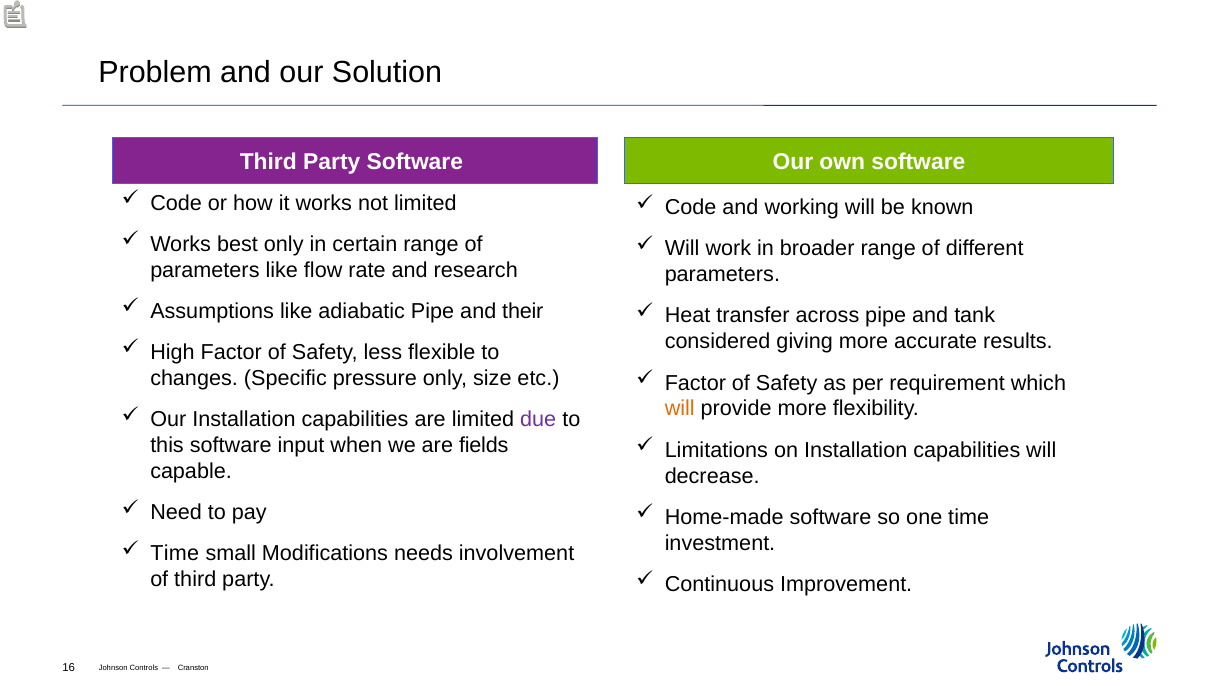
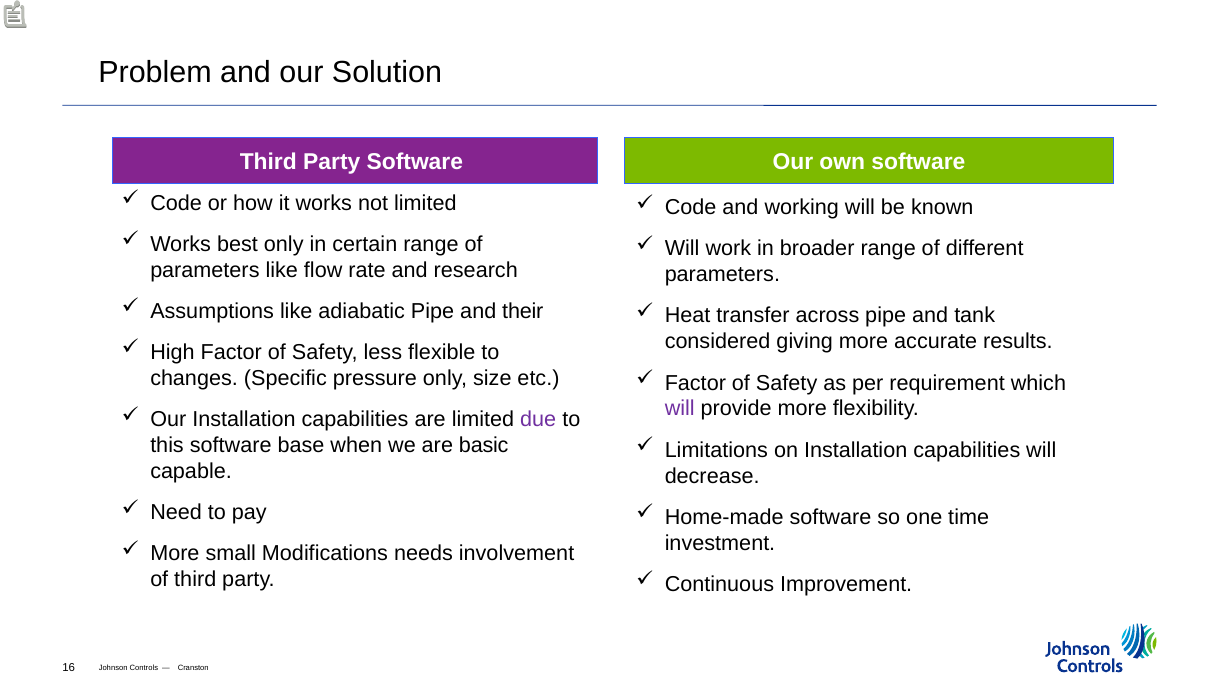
will colour: orange -> purple (680, 409)
input: input -> base (301, 445)
fields: fields -> basic (484, 445)
Time: Time -> More (175, 553)
